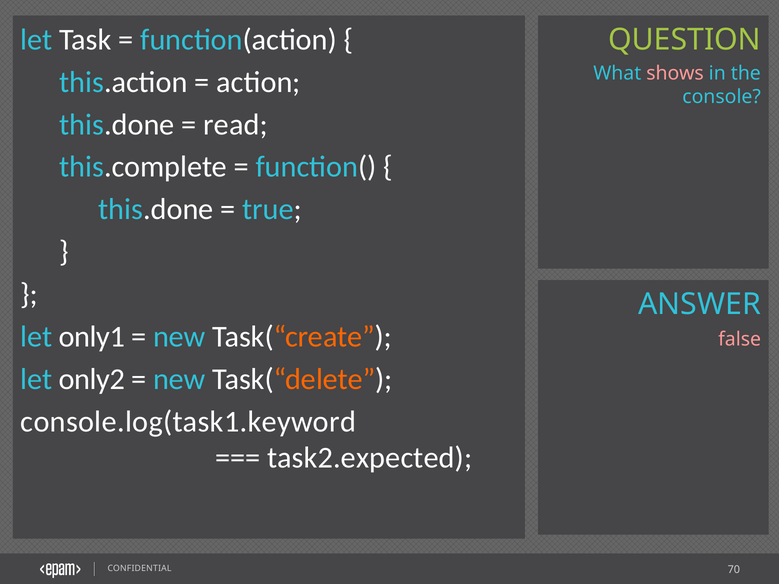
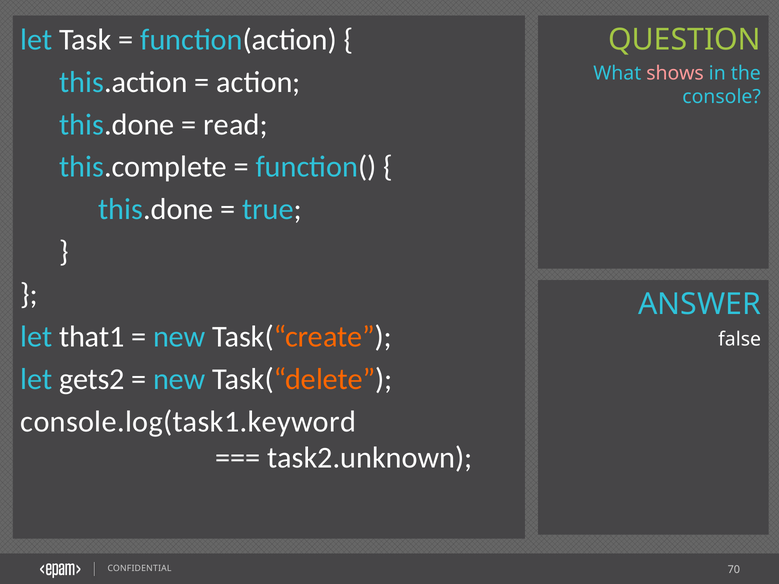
only1: only1 -> that1 (92, 337)
false colour: pink -> white (740, 339)
only2: only2 -> gets2 (92, 379)
task2.expected: task2.expected -> task2.unknown (370, 458)
